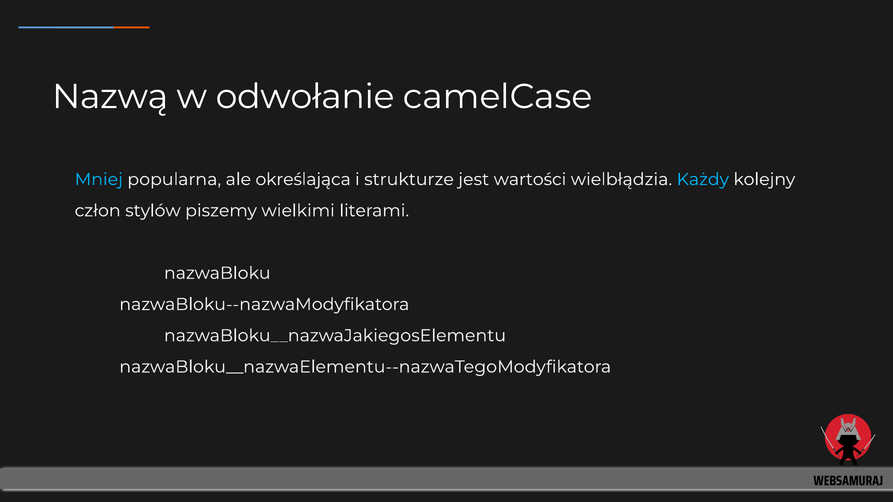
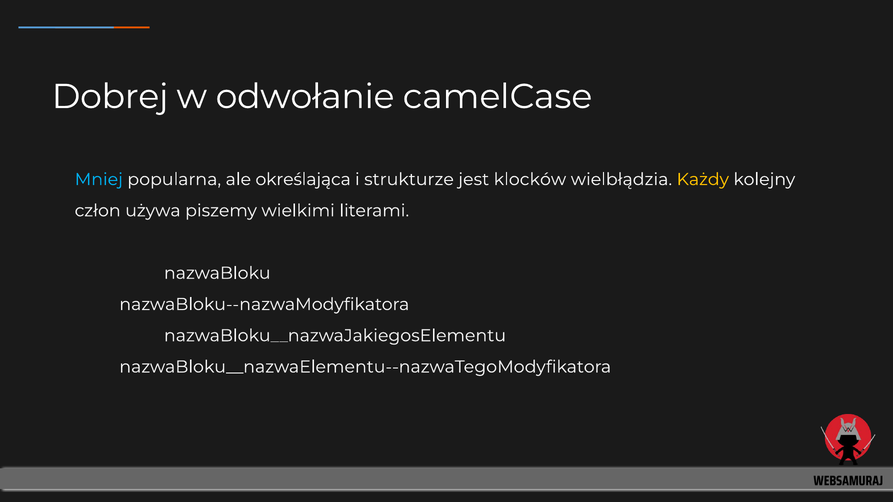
Nazwą: Nazwą -> Dobrej (110, 97)
wartości: wartości -> klocków (530, 180)
Każdy colour: light blue -> yellow (703, 180)
stylów: stylów -> używa (153, 211)
